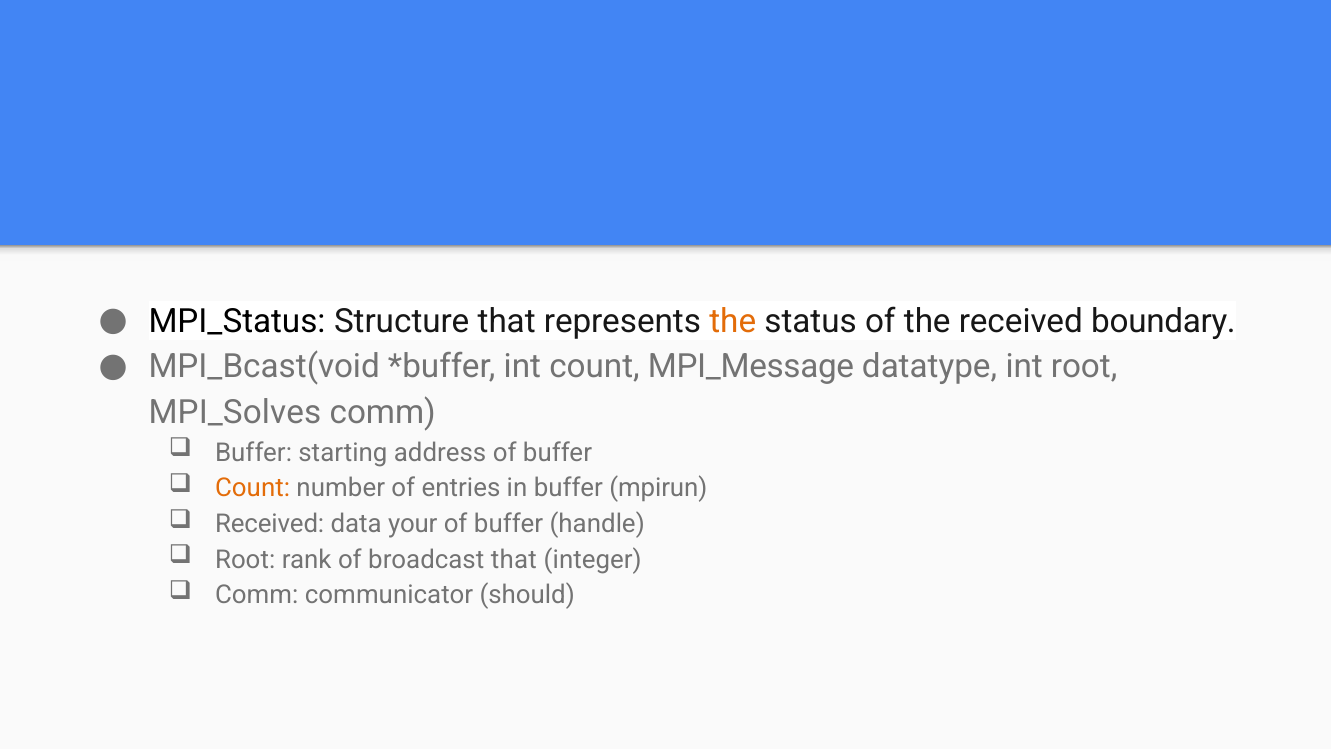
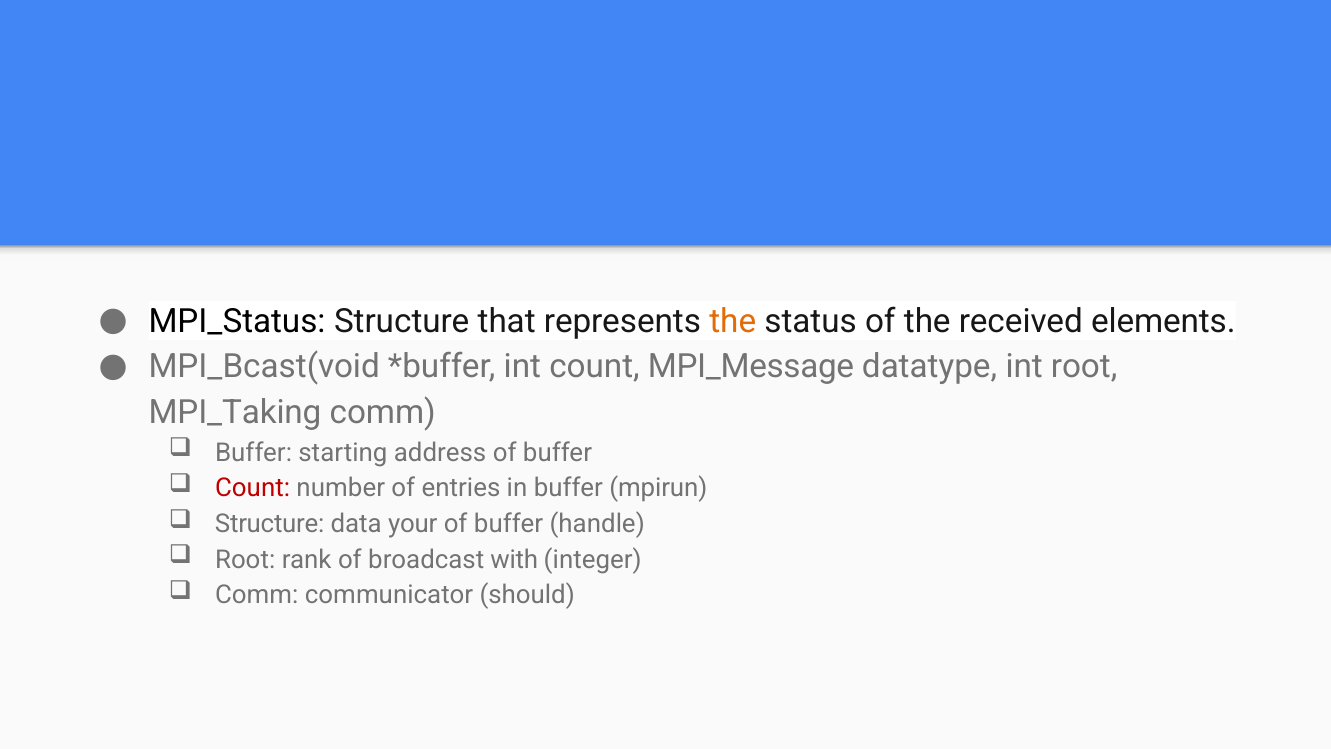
boundary: boundary -> elements (1163, 321)
MPI_Solves: MPI_Solves -> MPI_Taking (235, 413)
Count colour: orange -> red (253, 488)
Received: Received -> Structure (270, 524)
broadcast that: that -> with (514, 559)
